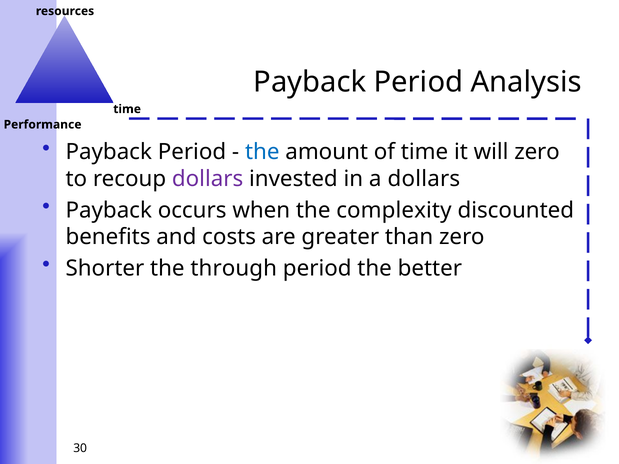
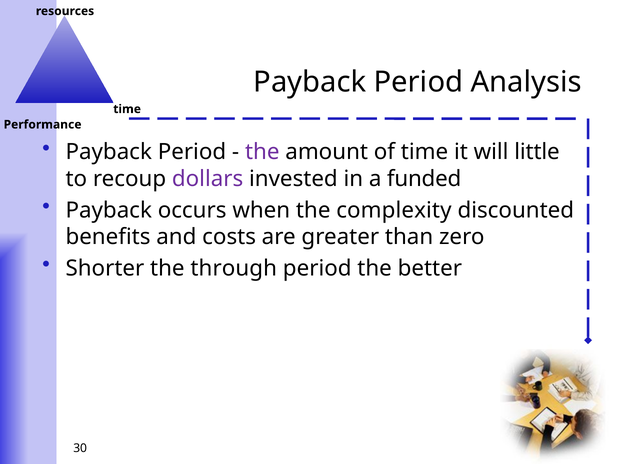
the colour: blue -> purple (262, 152)
will zero: zero -> little (537, 152)
a dollars: dollars -> funded (424, 179)
